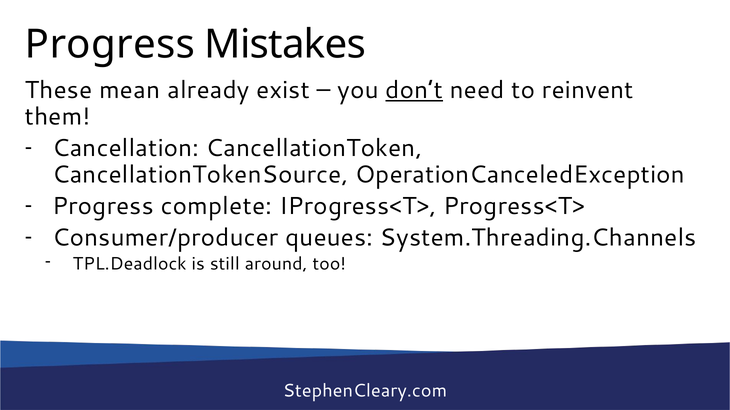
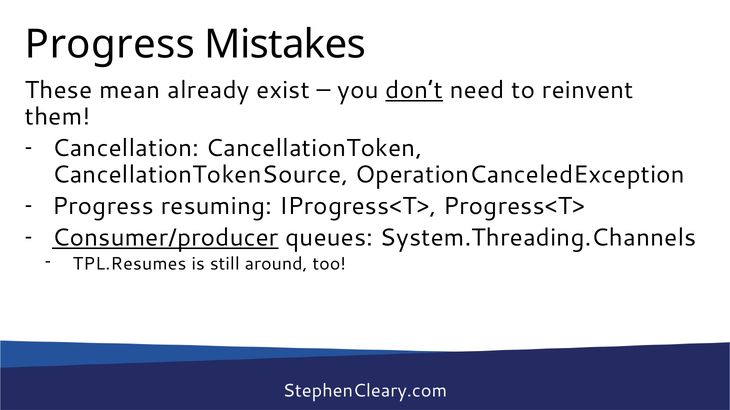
complete: complete -> resuming (216, 206)
Consumer/producer underline: none -> present (165, 238)
TPL.Deadlock: TPL.Deadlock -> TPL.Resumes (130, 264)
